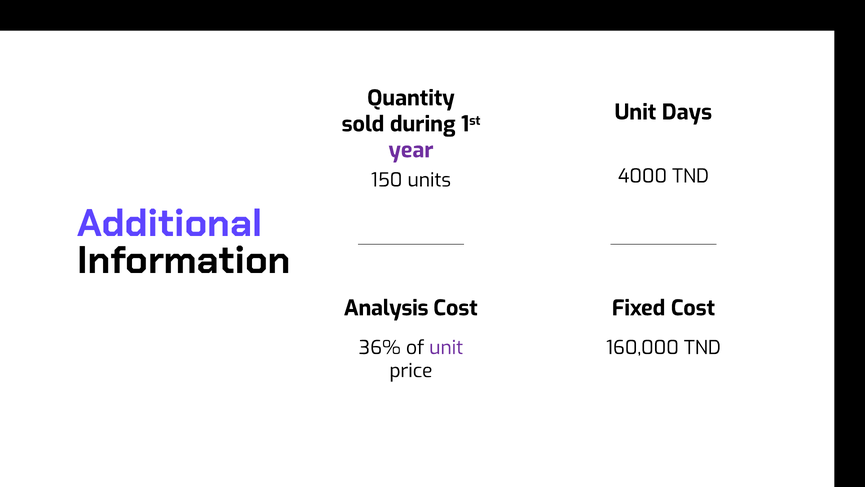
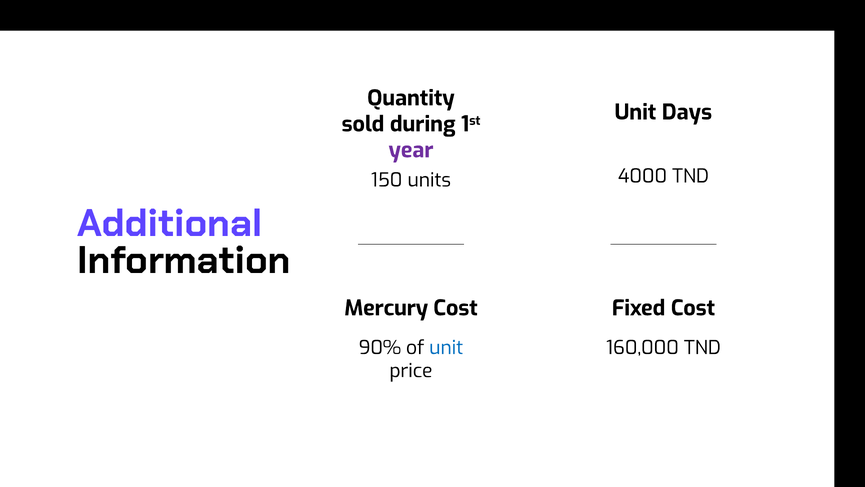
Analysis: Analysis -> Mercury (386, 308)
36%: 36% -> 90% (380, 347)
unit colour: purple -> blue (446, 347)
